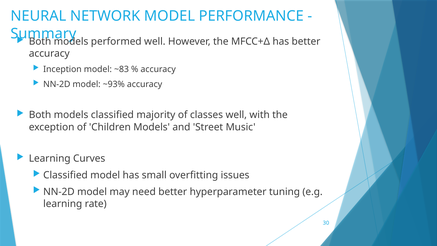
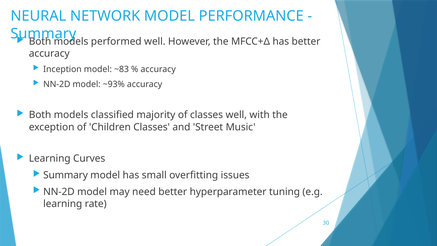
Children Models: Models -> Classes (152, 127)
Classified: Classified -> Summary (66, 175)
